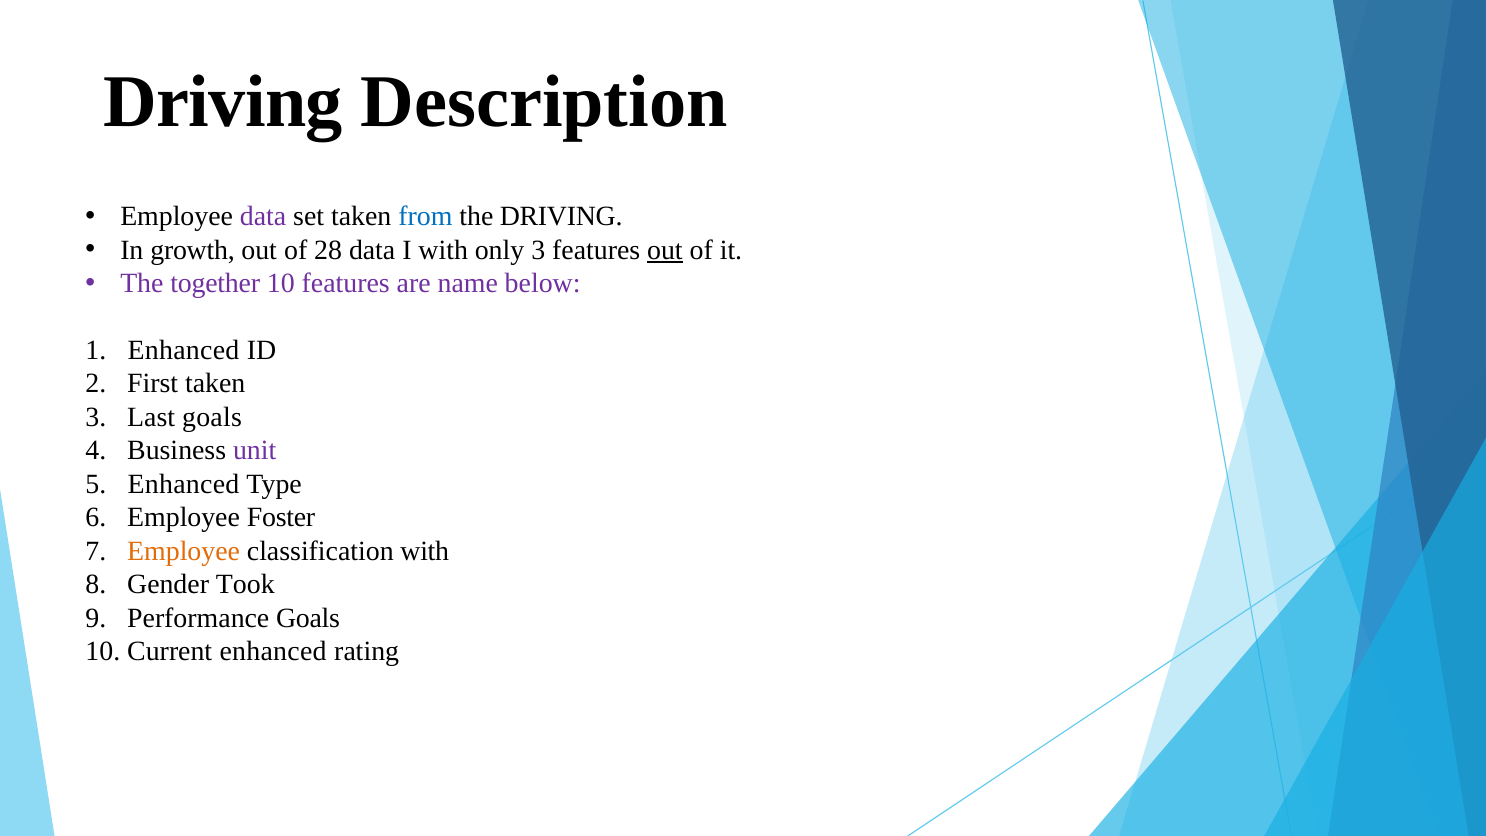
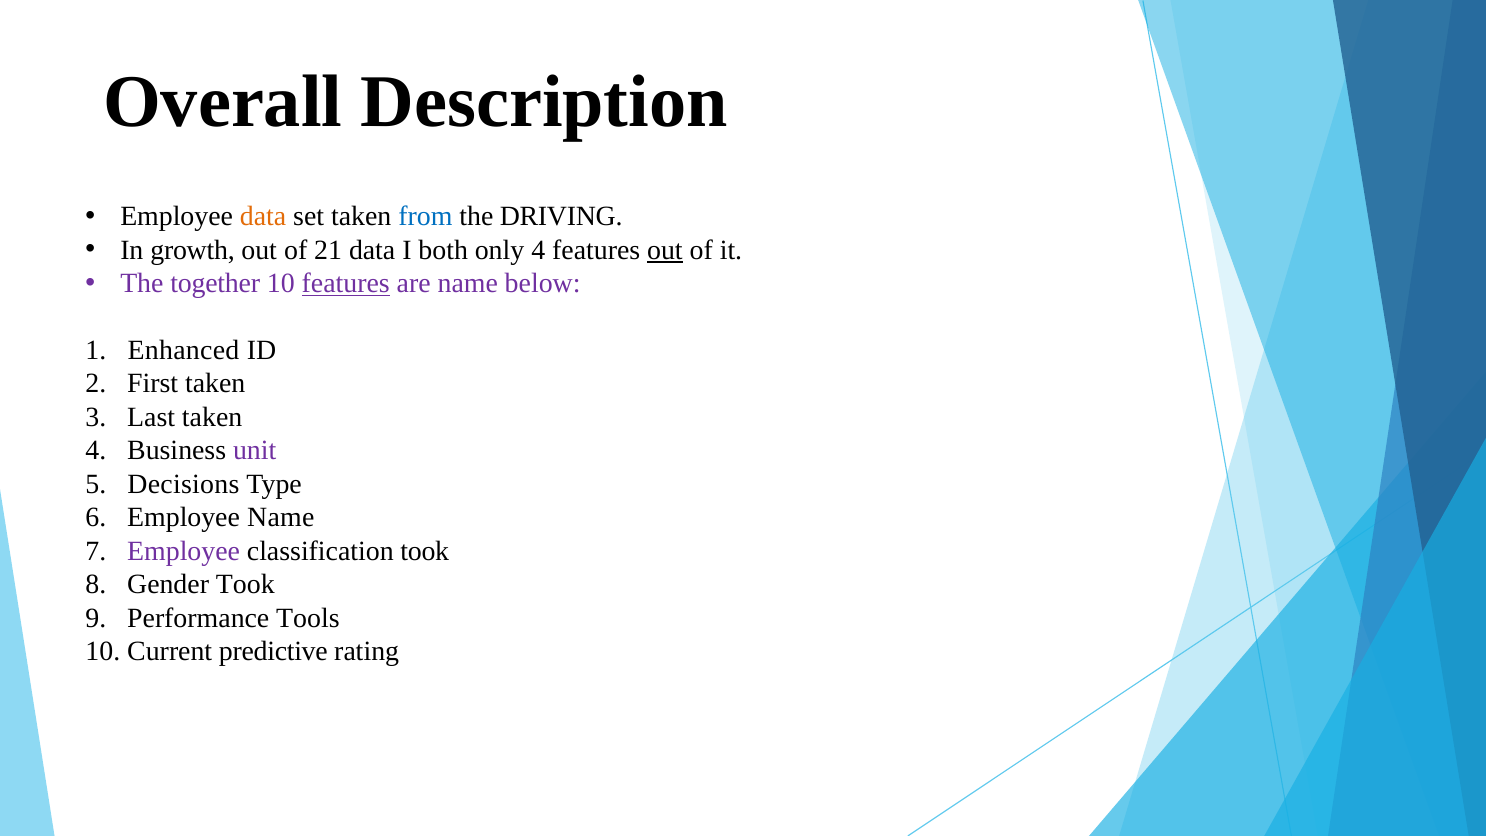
Driving: Driving -> Overall (223, 102)
data colour: purple -> orange (263, 217)
28: 28 -> 21 (328, 250)
I with: with -> both (443, 250)
only 3: 3 -> 4 (538, 250)
features underline: none -> present (346, 283)
Last goals: goals -> taken (212, 417)
Enhanced: Enhanced -> Decisions (183, 484)
Employee Foster: Foster -> Name (281, 517)
Employee colour: orange -> purple (184, 551)
classification with: with -> took (425, 551)
Performance Goals: Goals -> Tools (308, 618)
Current enhanced: enhanced -> predictive (273, 651)
